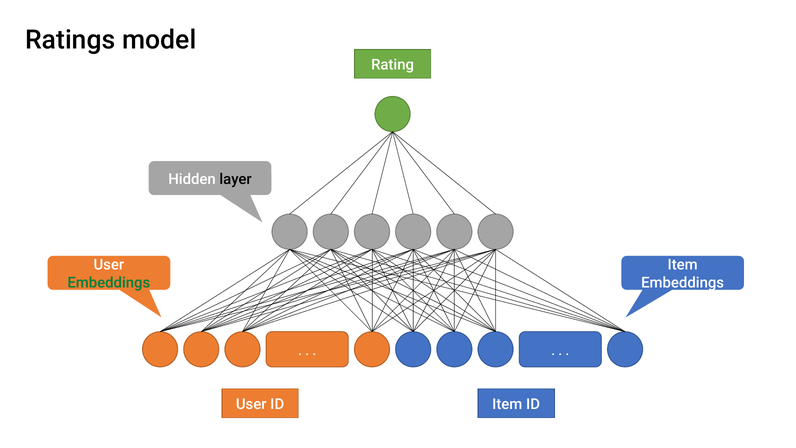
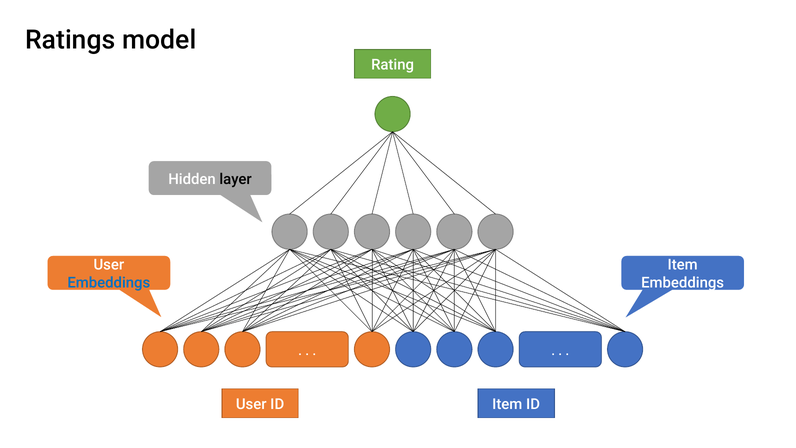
Embeddings colour: green -> blue (109, 283)
